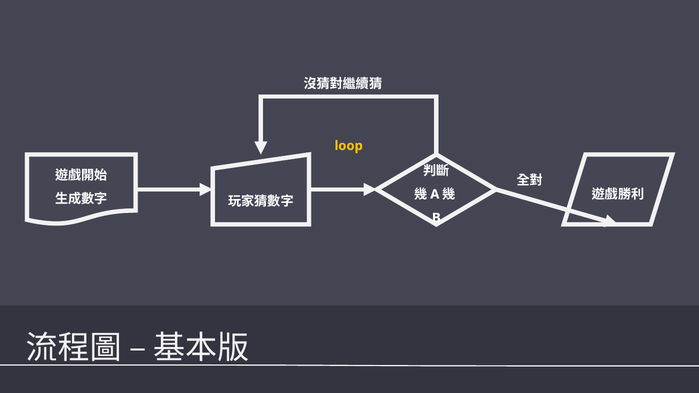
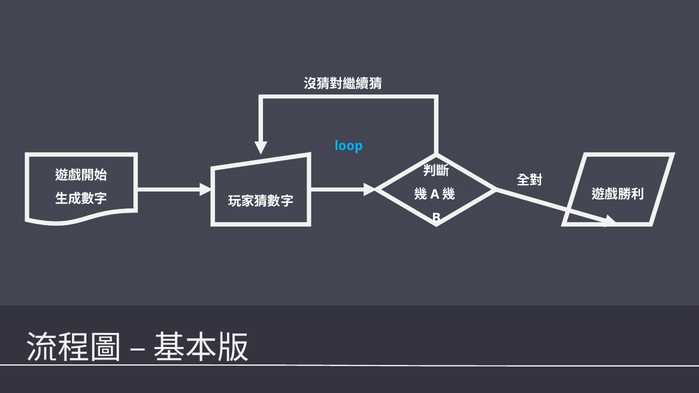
loop colour: yellow -> light blue (349, 146)
